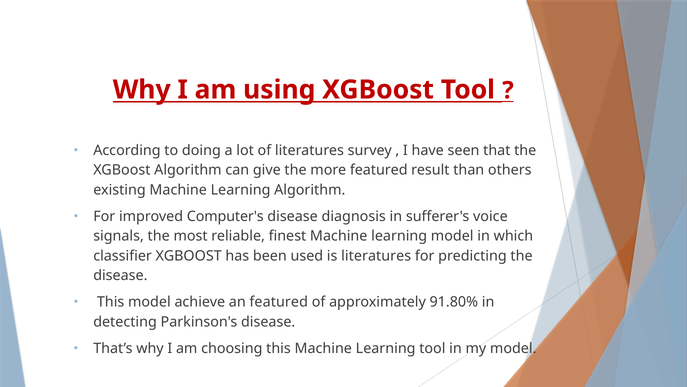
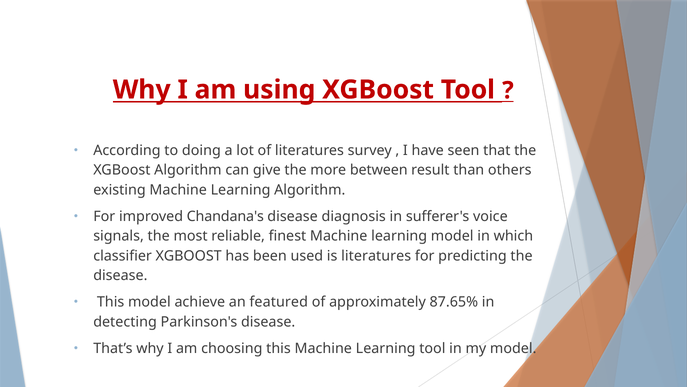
more featured: featured -> between (379, 170)
Computer's: Computer's -> Chandana's (225, 216)
91.80%: 91.80% -> 87.65% (454, 302)
